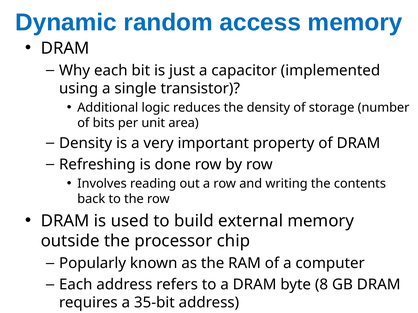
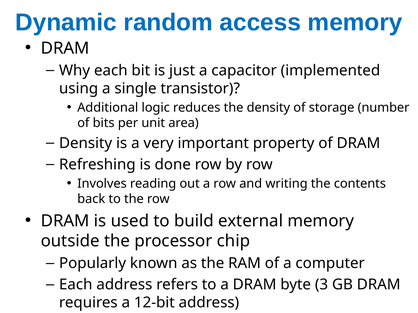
8: 8 -> 3 (322, 285)
35-bit: 35-bit -> 12-bit (154, 303)
